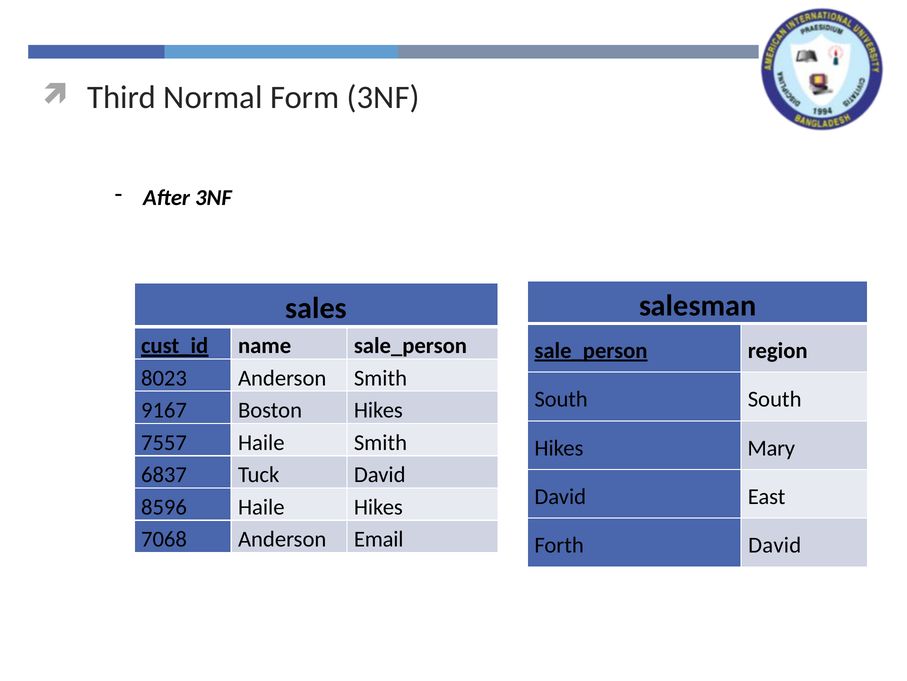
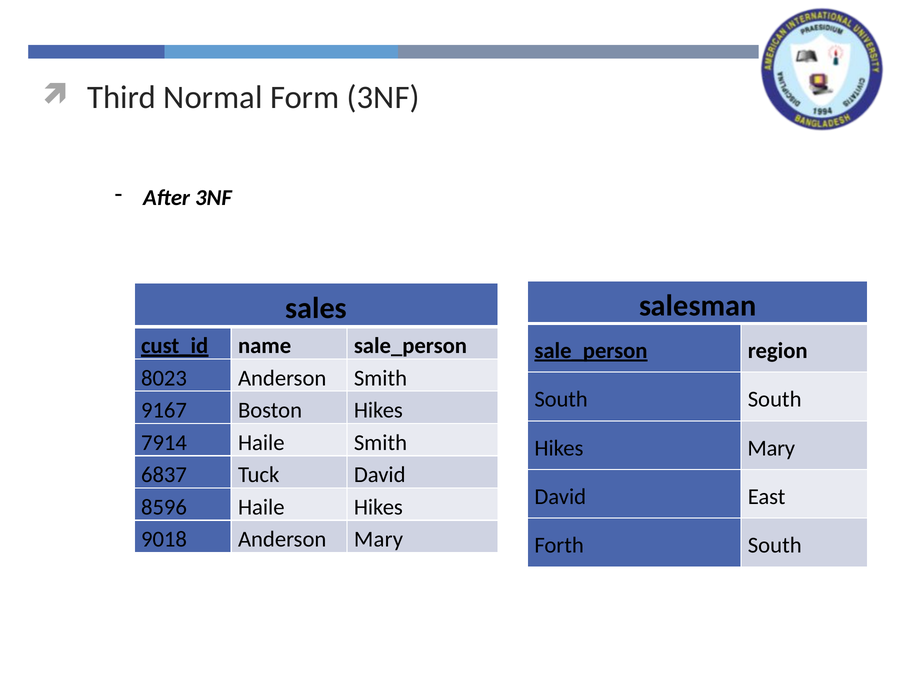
7557: 7557 -> 7914 (164, 442)
7068: 7068 -> 9018 (164, 539)
Anderson Email: Email -> Mary (378, 539)
Forth David: David -> South (775, 545)
